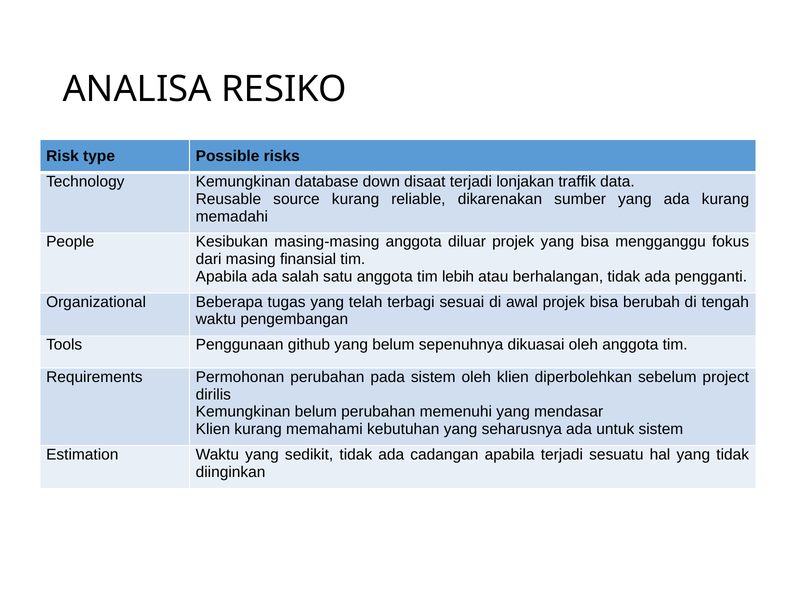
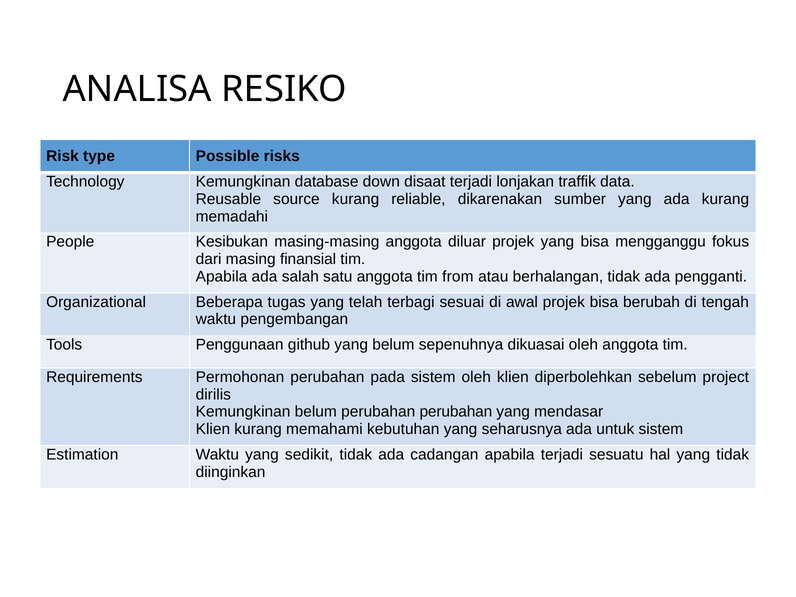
lebih: lebih -> from (458, 277)
perubahan memenuhi: memenuhi -> perubahan (456, 412)
